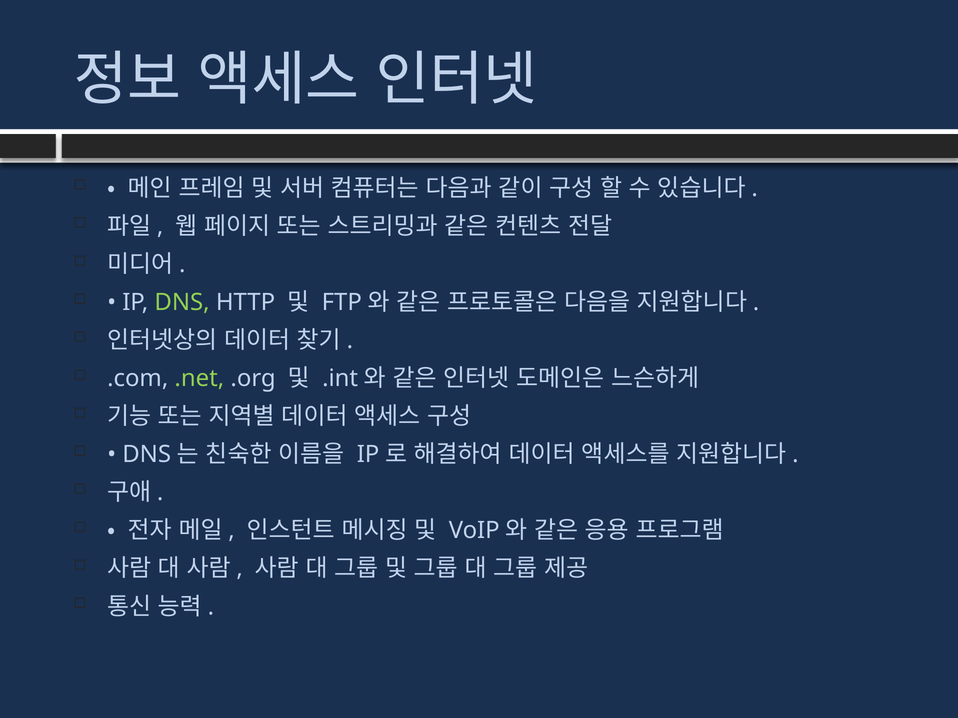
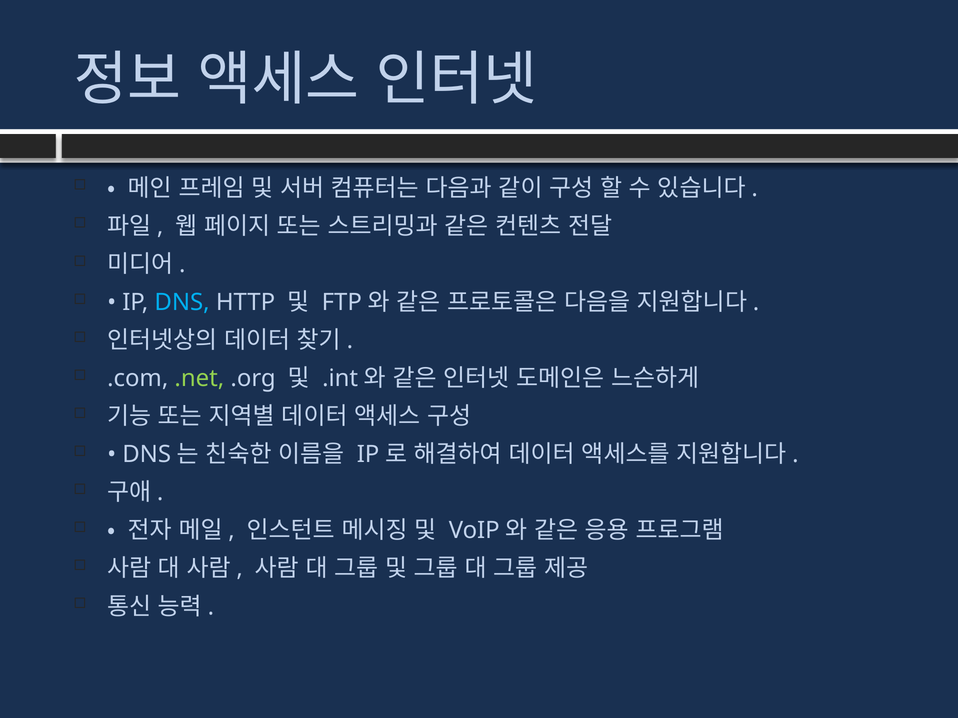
DNS colour: light green -> light blue (182, 303)
